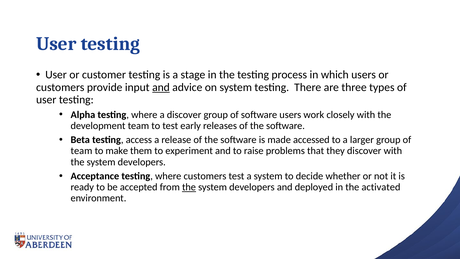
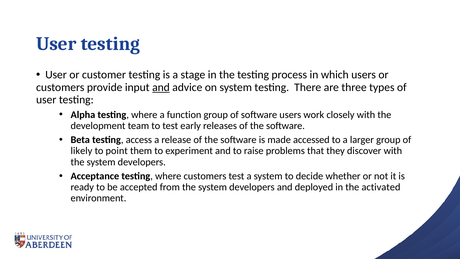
a discover: discover -> function (184, 115)
team: team -> likely (81, 151)
make: make -> point (117, 151)
the underline: present -> none (189, 187)
